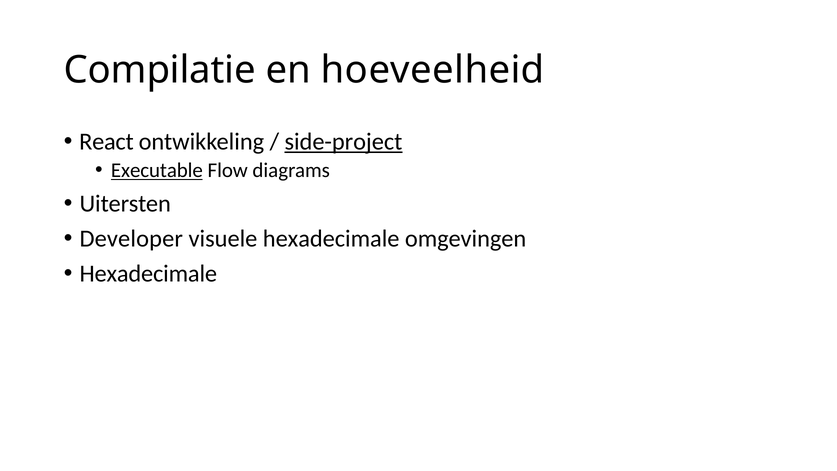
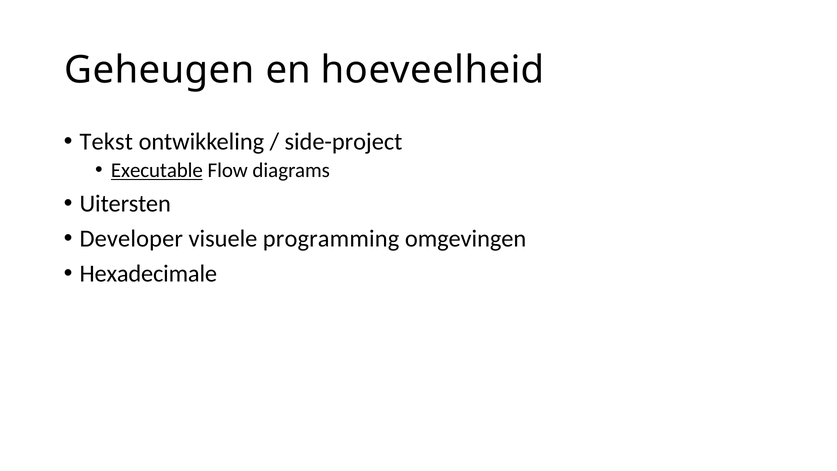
Compilatie: Compilatie -> Geheugen (160, 70)
React: React -> Tekst (106, 141)
side-project underline: present -> none (343, 141)
visuele hexadecimale: hexadecimale -> programming (331, 238)
